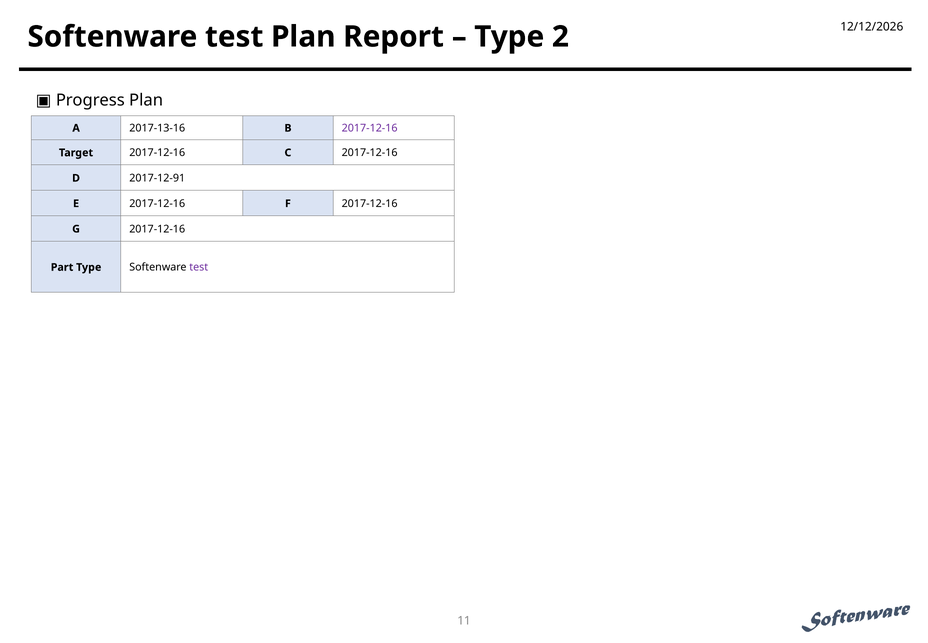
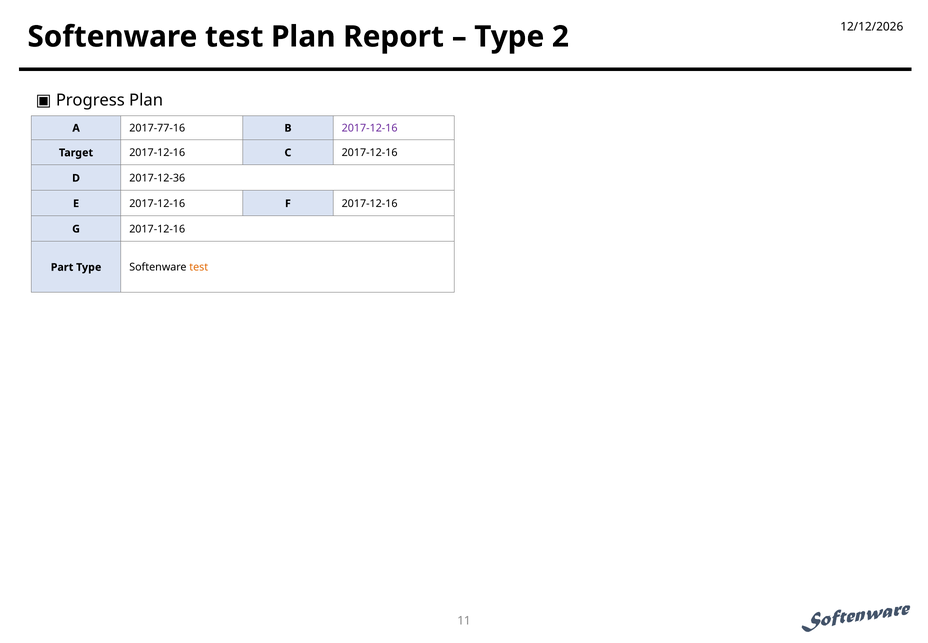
2017-13-16: 2017-13-16 -> 2017-77-16 (157, 128)
2017-12-91: 2017-12-91 -> 2017-12-36 (157, 178)
test colour: purple -> orange (199, 267)
